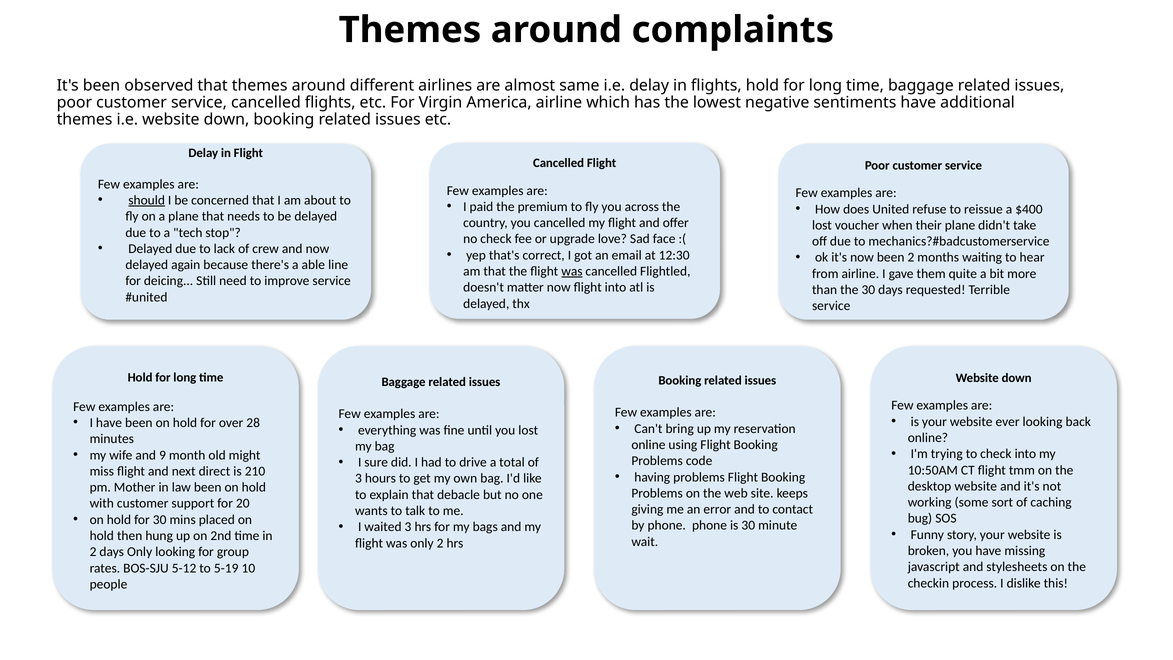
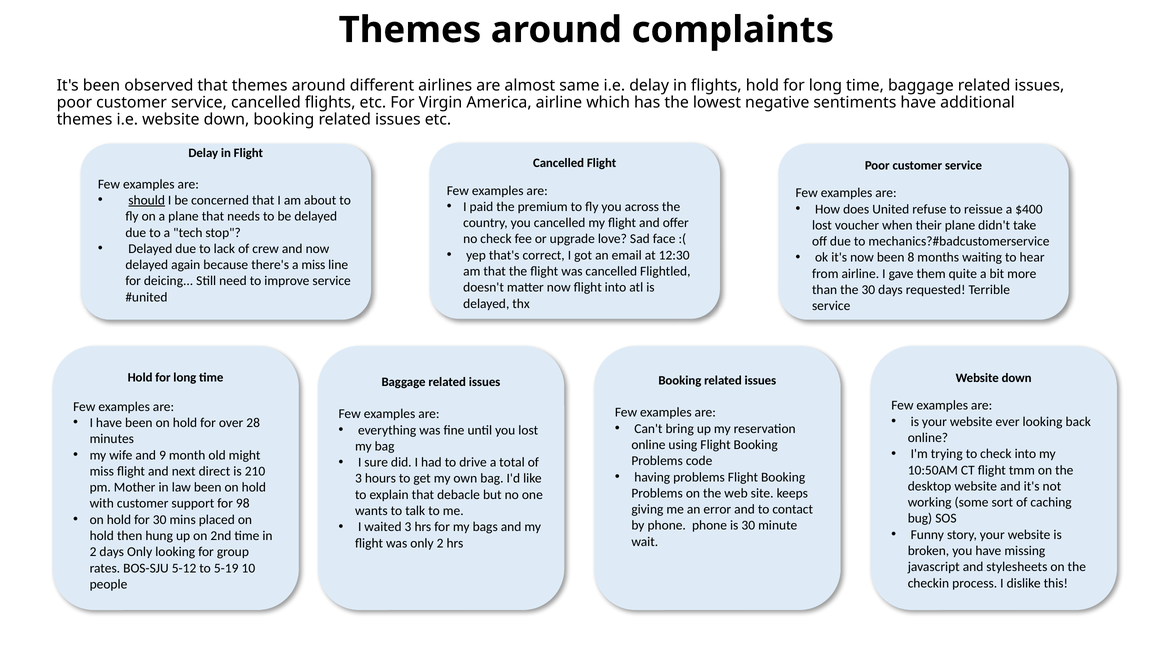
been 2: 2 -> 8 (911, 257)
a able: able -> miss (313, 265)
was underline: present -> none (572, 271)
20: 20 -> 98 (243, 503)
